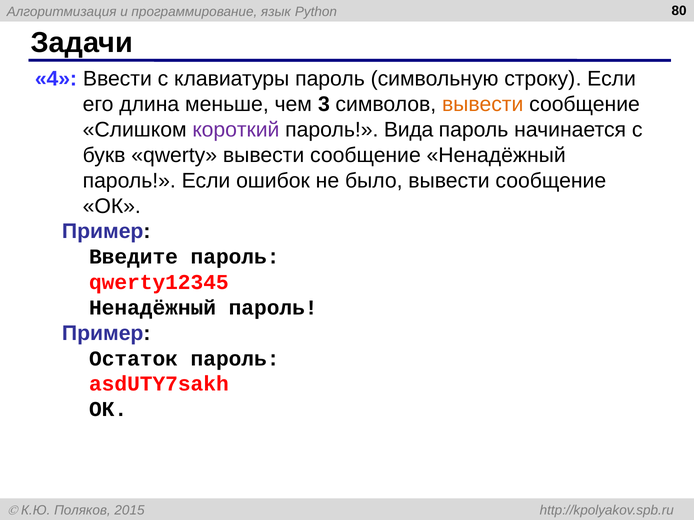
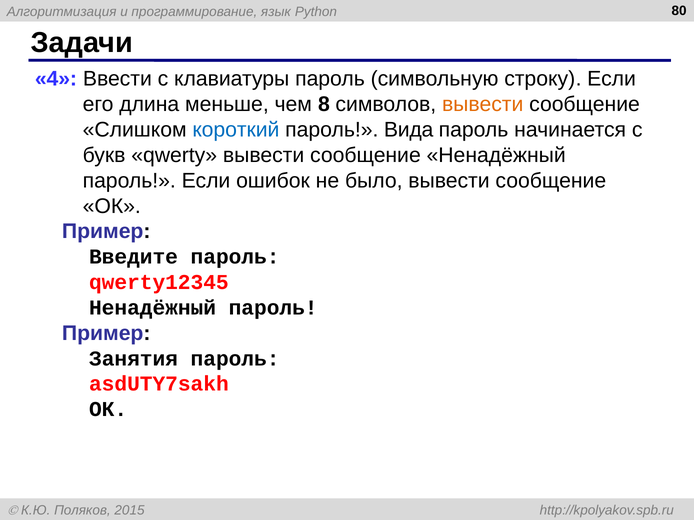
3: 3 -> 8 (324, 104)
короткий colour: purple -> blue (236, 130)
Остаток: Остаток -> Занятия (134, 359)
